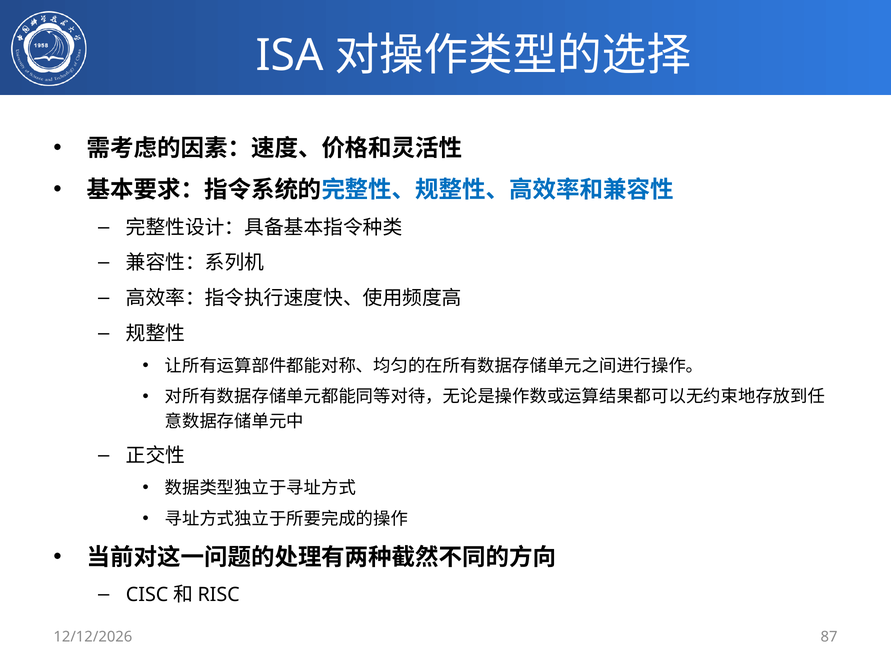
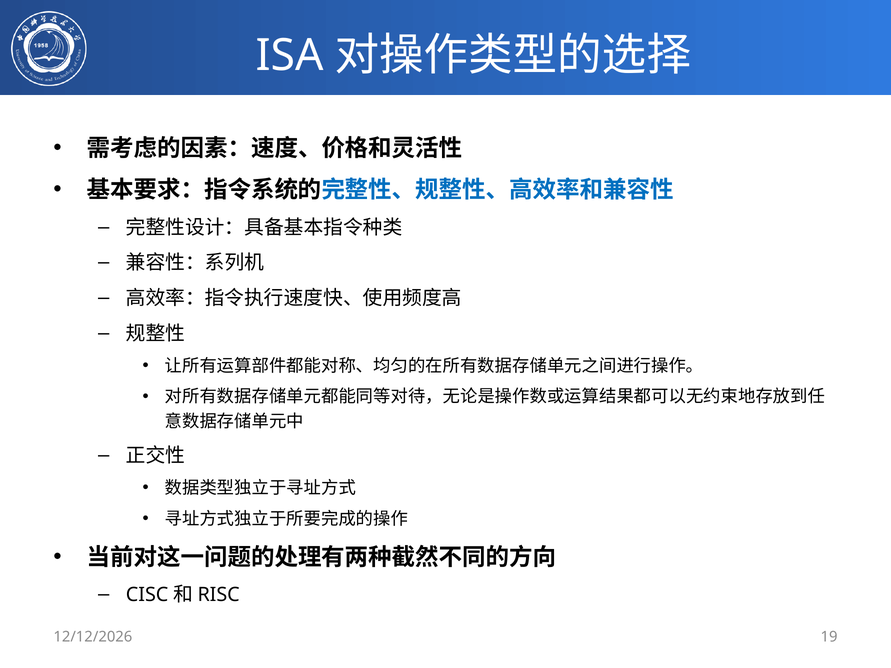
87: 87 -> 19 (829, 637)
